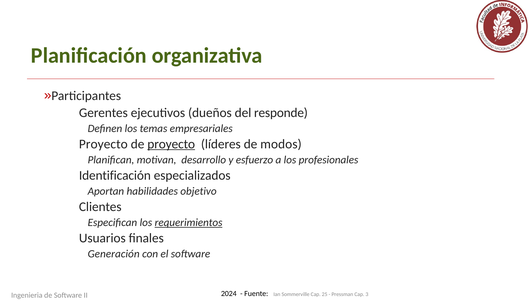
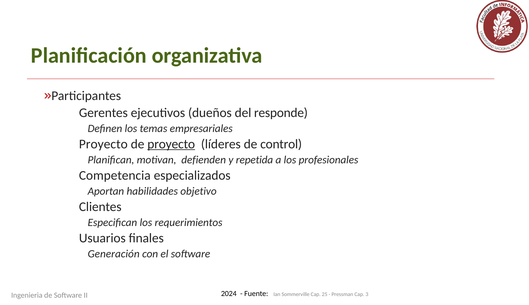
modos: modos -> control (281, 144)
desarrollo: desarrollo -> defienden (204, 160)
esfuerzo: esfuerzo -> repetida (255, 160)
Identificación: Identificación -> Competencia (115, 176)
requerimientos underline: present -> none (189, 223)
